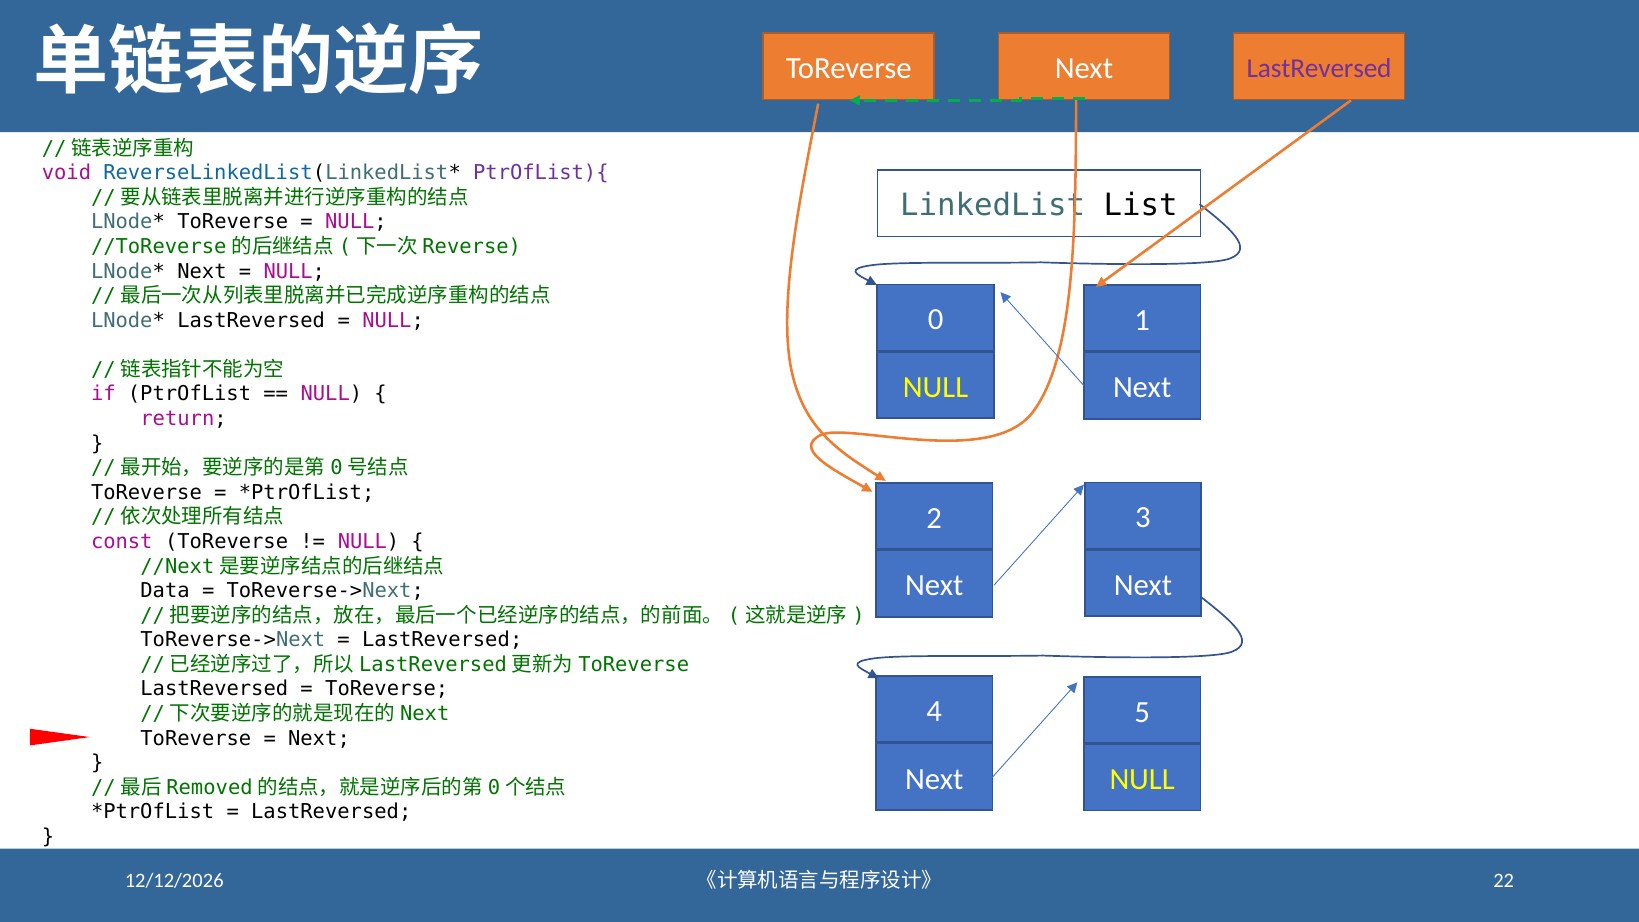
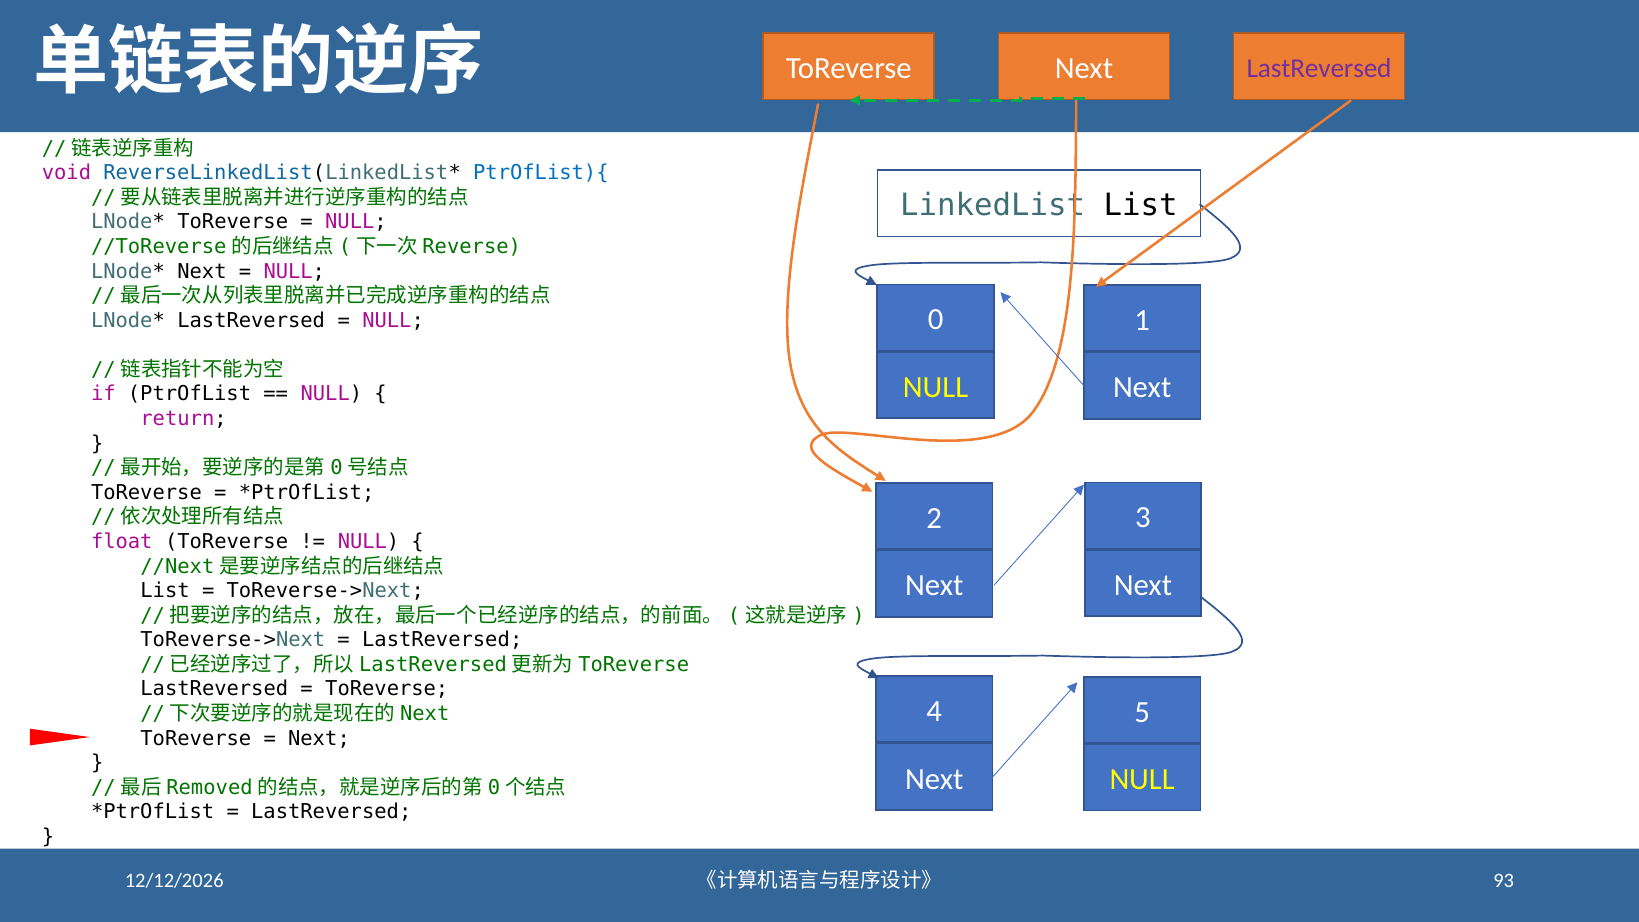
PtrOfList){ colour: purple -> blue (541, 173)
const: const -> float (122, 542)
Data: Data -> List (165, 591)
22: 22 -> 93 (1504, 880)
